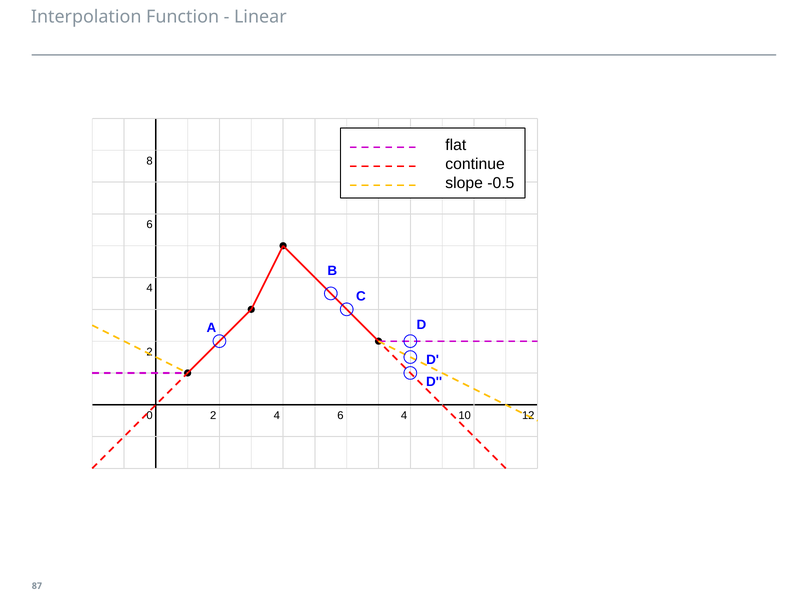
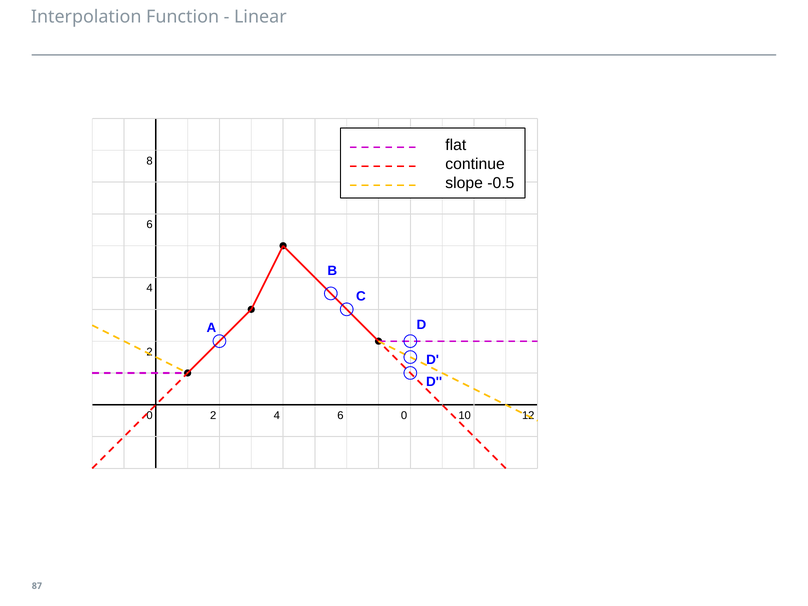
6 4: 4 -> 0 (404, 415)
